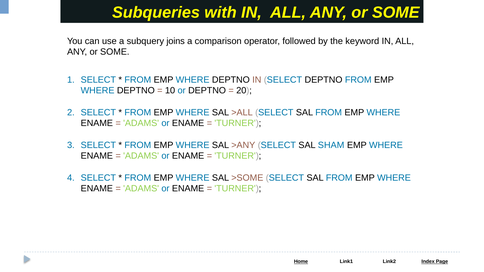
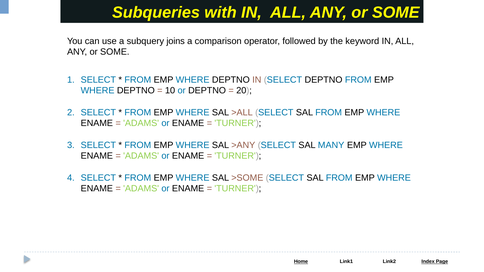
SHAM: SHAM -> MANY (331, 145)
